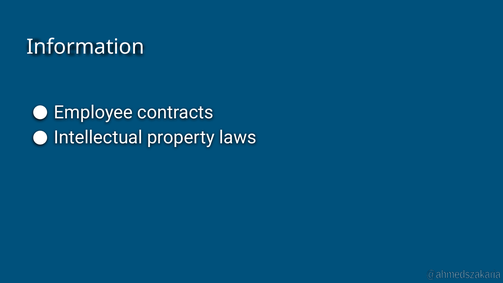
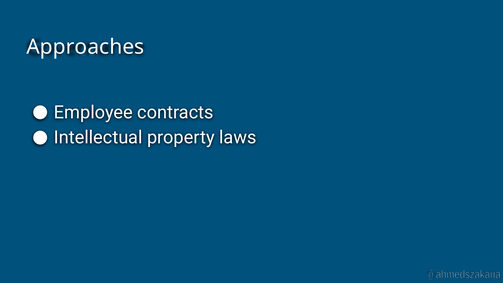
Information: Information -> Approaches (85, 47)
